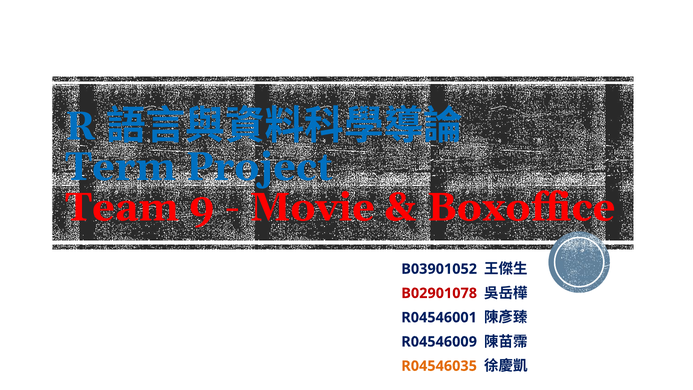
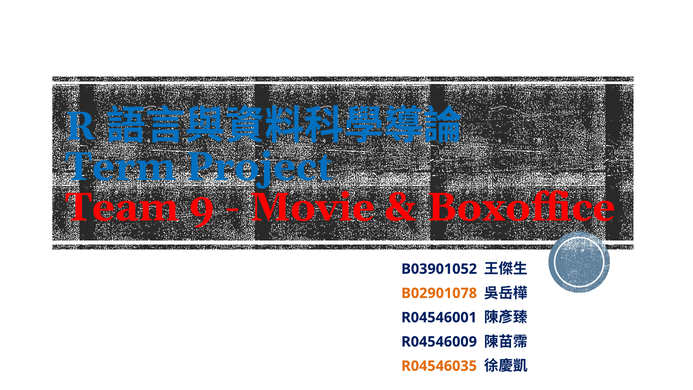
B02901078 colour: red -> orange (439, 293)
